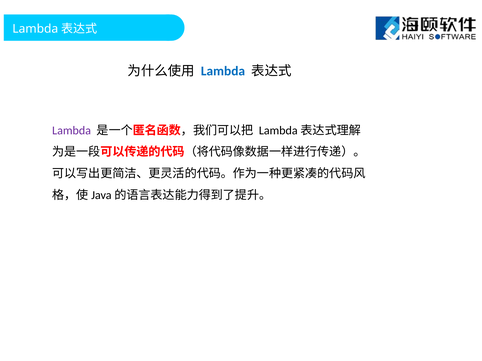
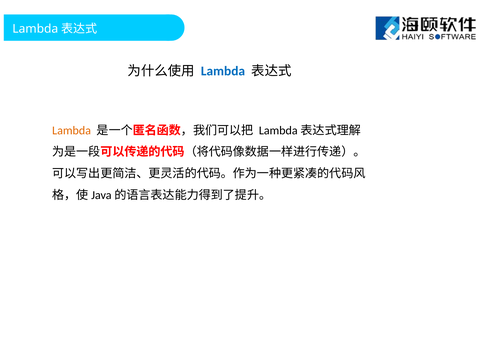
Lambda colour: purple -> orange (72, 131)
